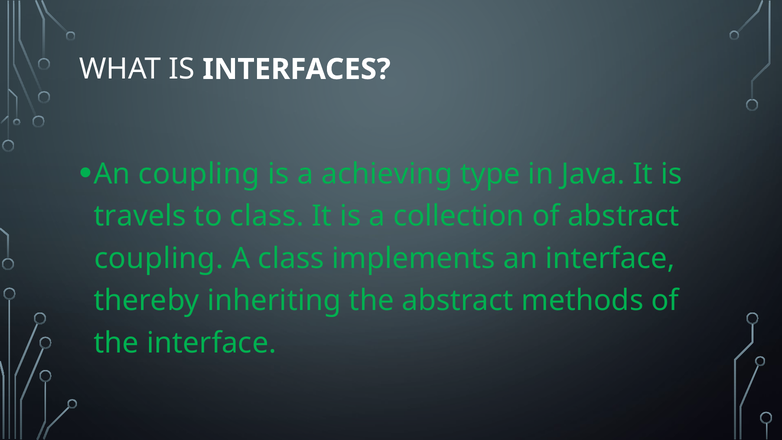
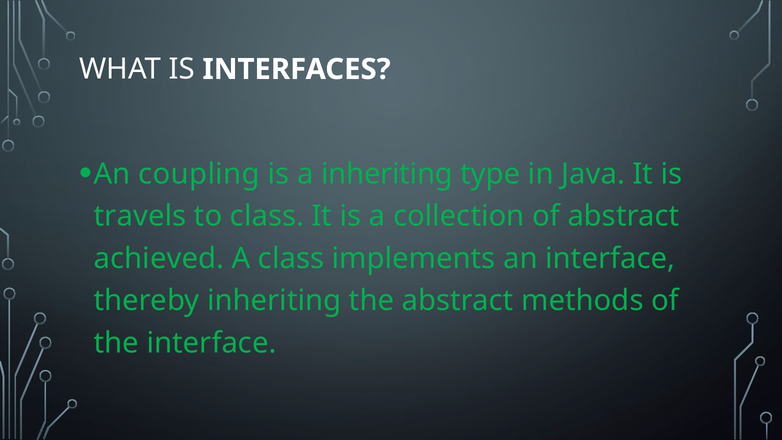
a achieving: achieving -> inheriting (387, 174)
coupling: coupling -> achieved (159, 258)
